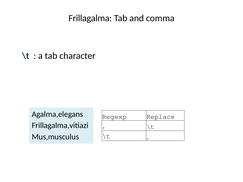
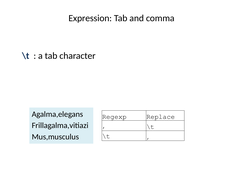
Frillagalma: Frillagalma -> Expression (90, 18)
